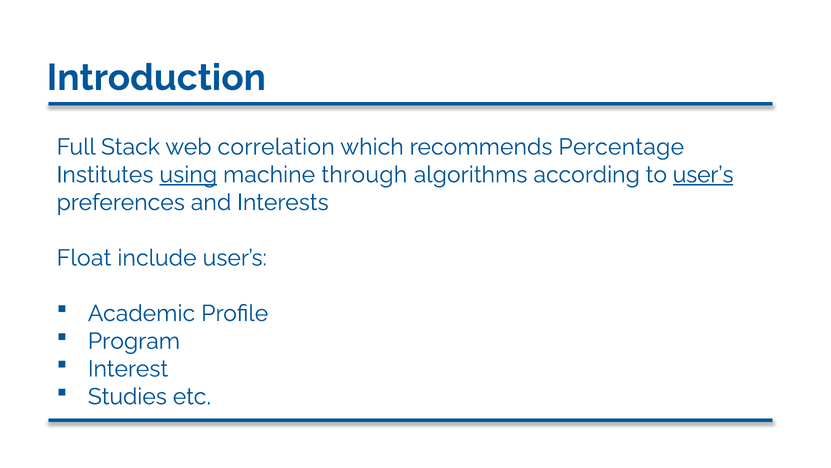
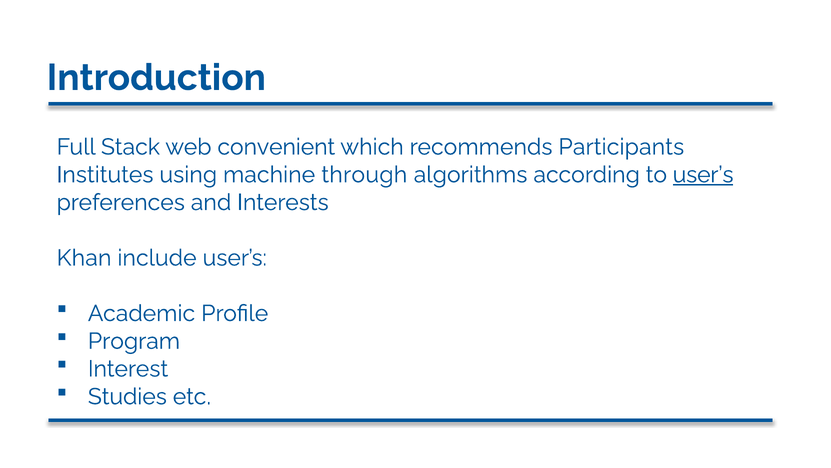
correlation: correlation -> convenient (276, 147)
Percentage: Percentage -> Participants (621, 147)
using underline: present -> none (188, 175)
Float: Float -> Khan (84, 258)
